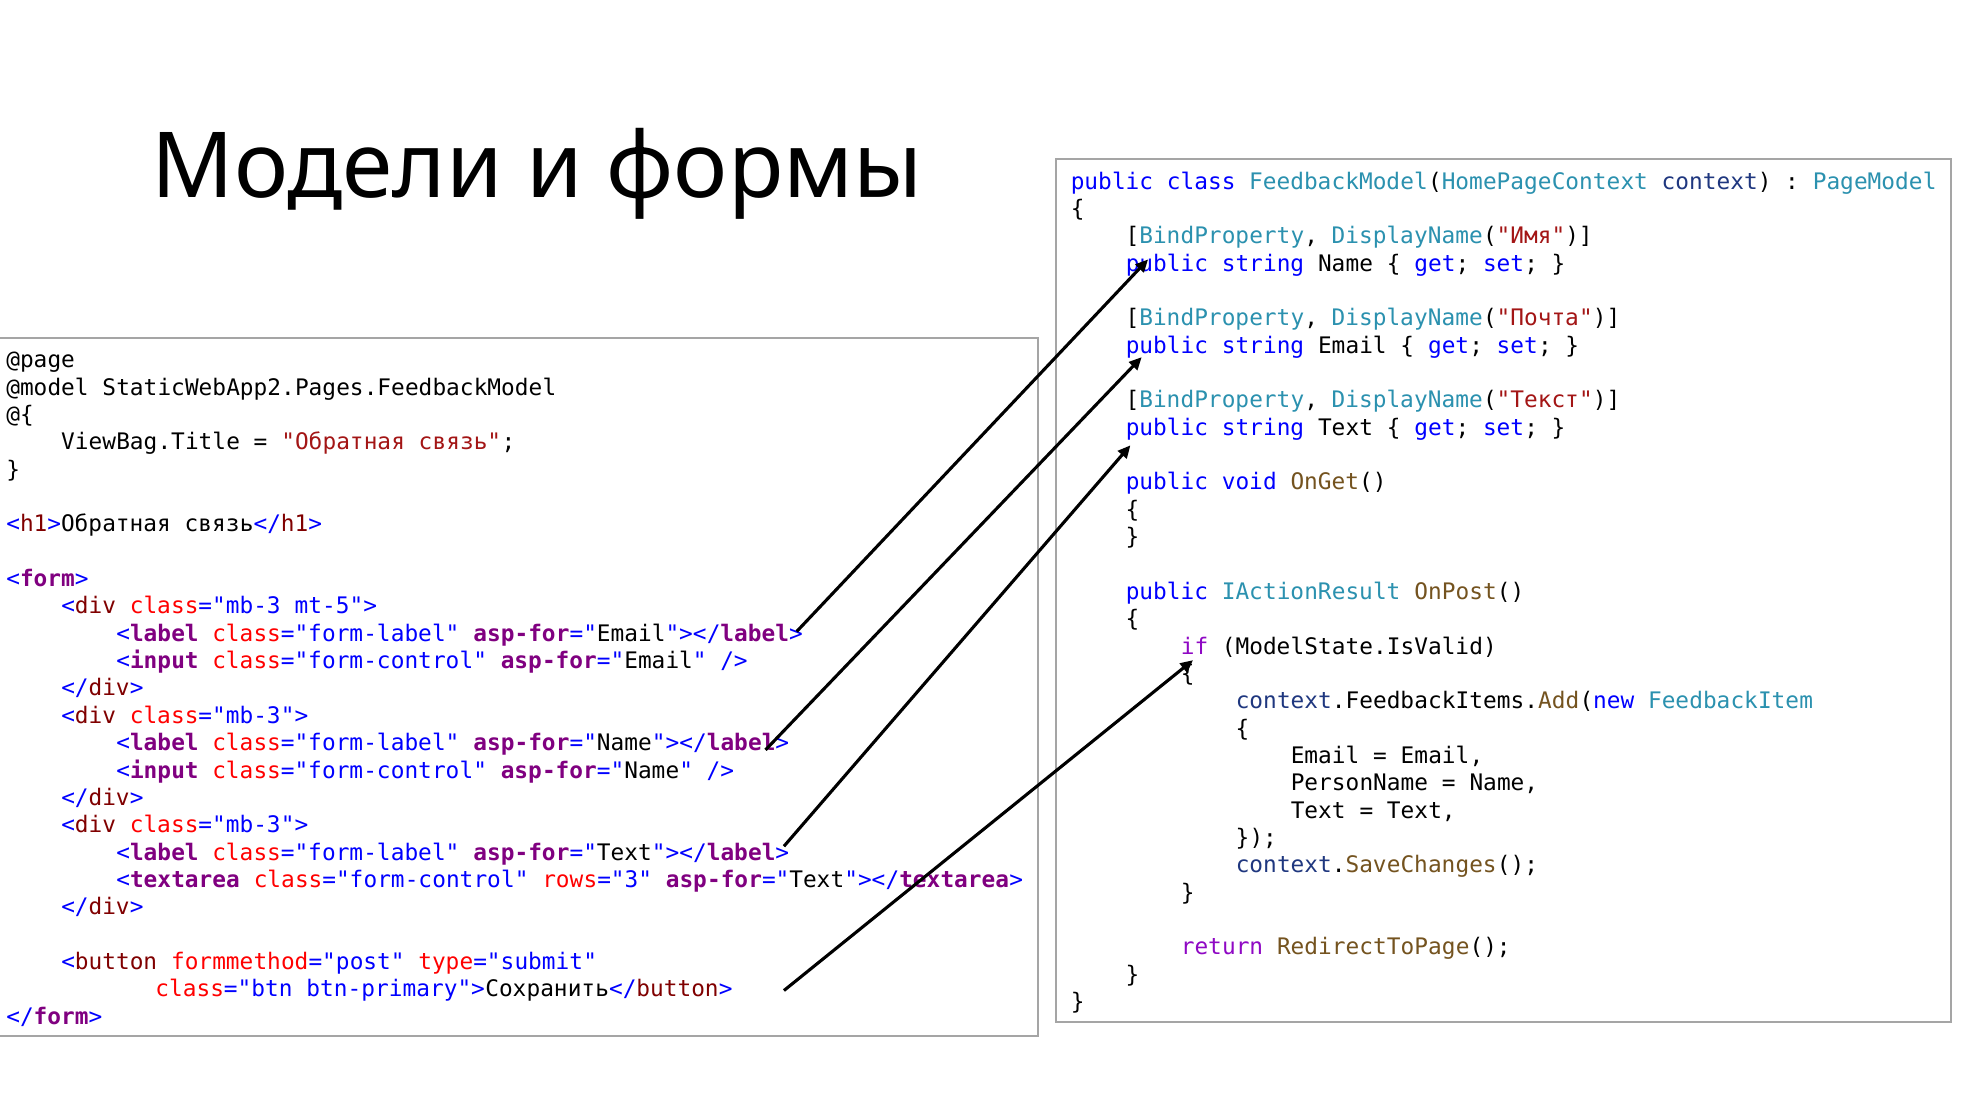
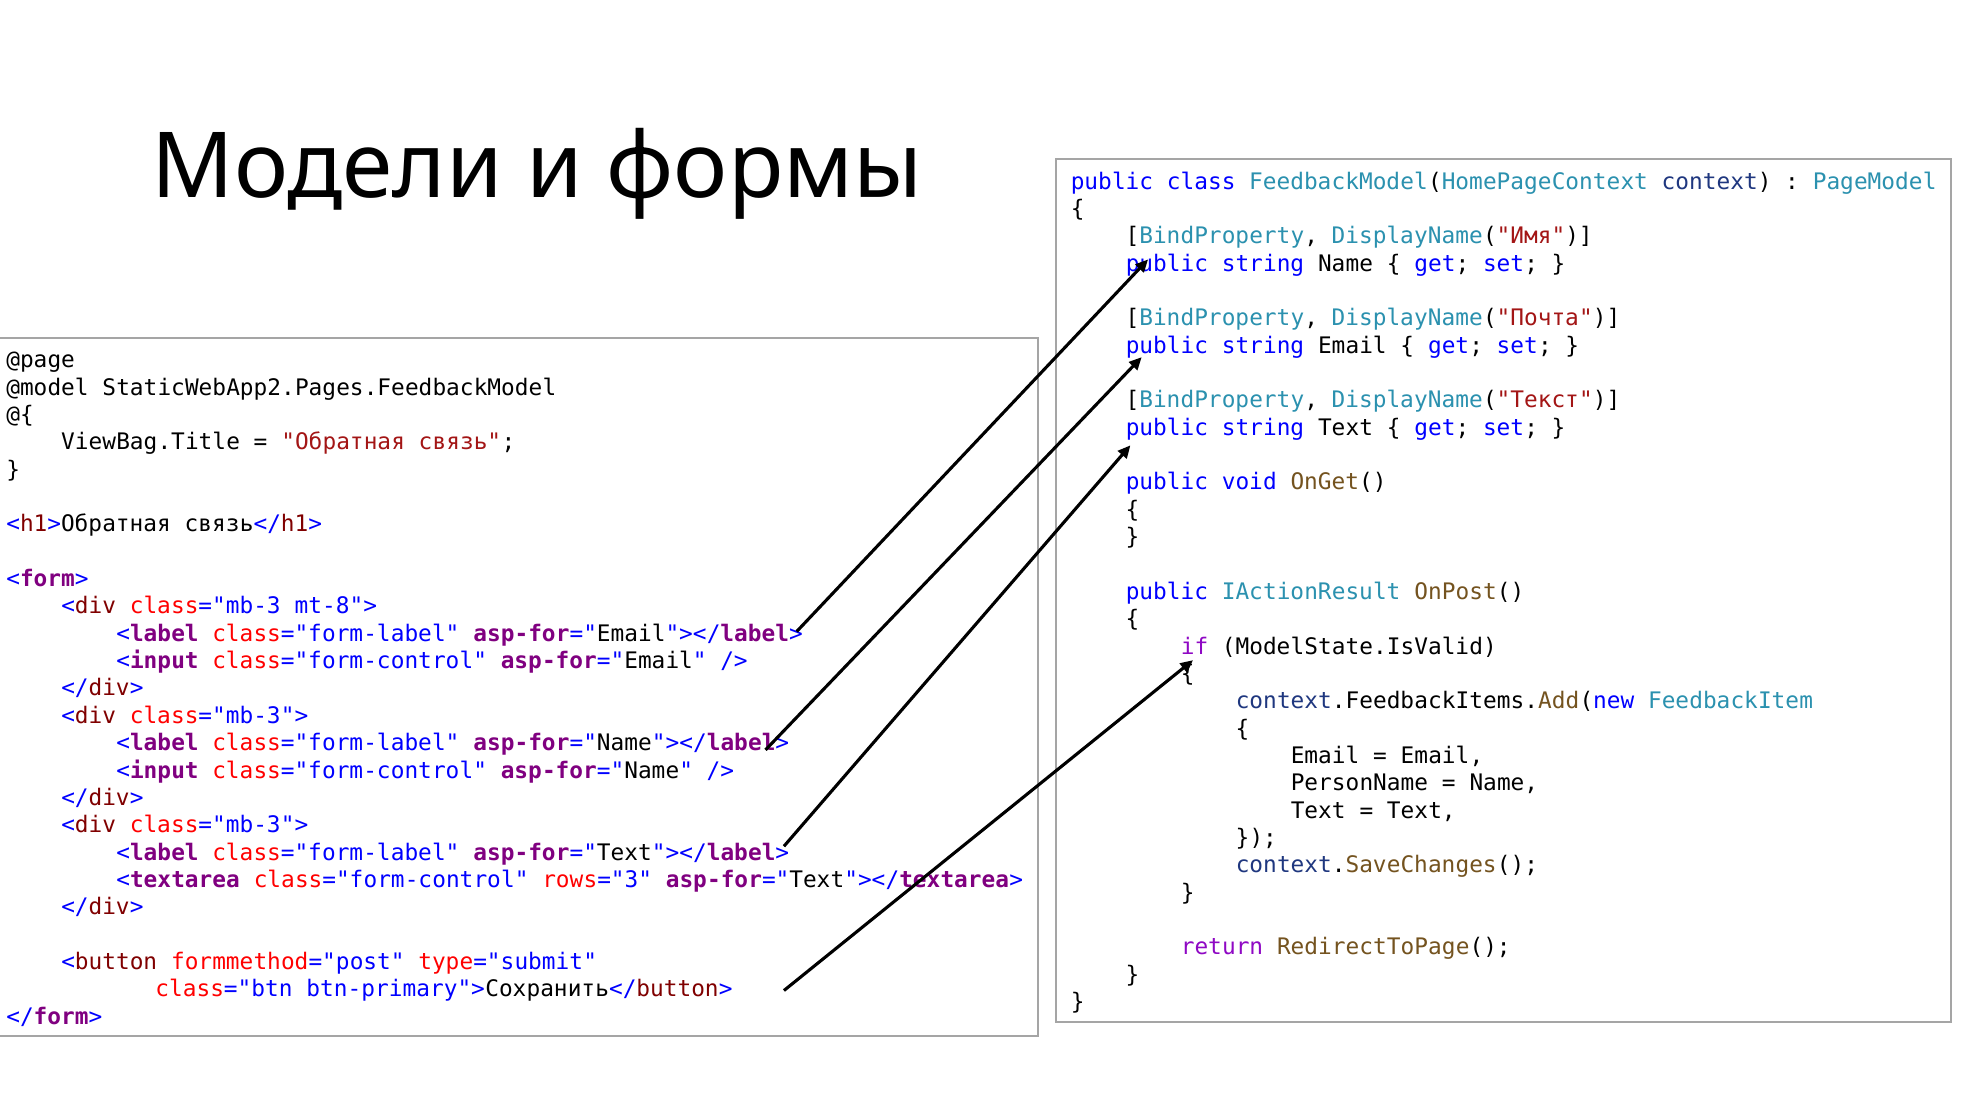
mt-5">: mt-5"> -> mt-8"> (336, 607)
